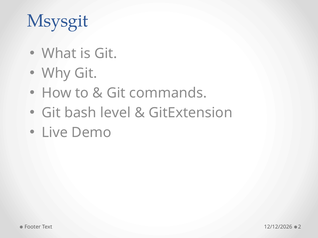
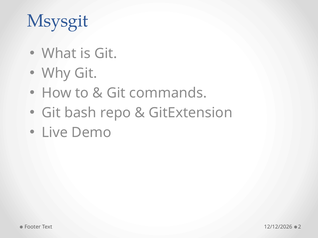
level: level -> repo (116, 113)
